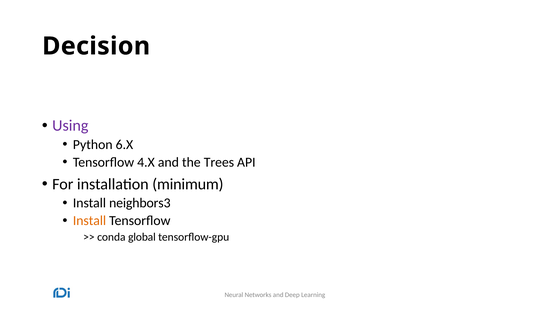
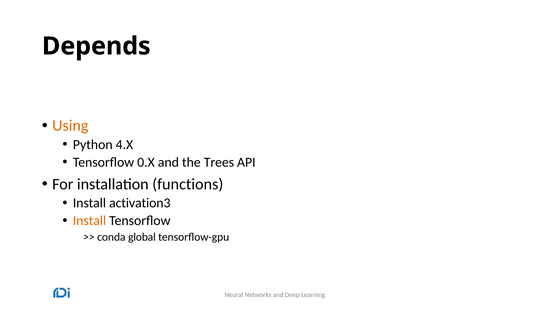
Decision: Decision -> Depends (96, 46)
Using colour: purple -> orange (70, 126)
6.X: 6.X -> 4.X (124, 145)
4.X: 4.X -> 0.X (146, 163)
minimum: minimum -> functions (188, 184)
neighbors3: neighbors3 -> activation3 (140, 203)
